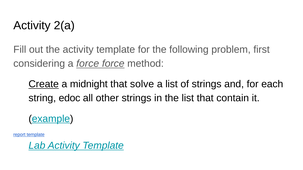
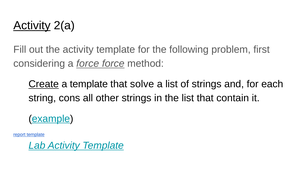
Activity underline: none -> present (32, 26)
a midnight: midnight -> template (89, 84)
edoc: edoc -> cons (69, 98)
